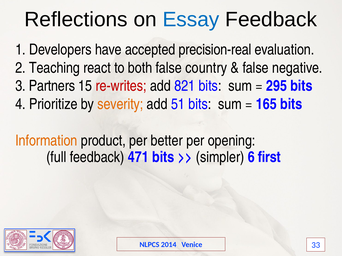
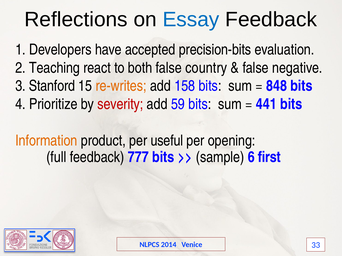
precision-real: precision-real -> precision-bits (215, 50)
Partners: Partners -> Stanford (52, 86)
re-writes colour: red -> orange (121, 86)
821: 821 -> 158 (185, 86)
295: 295 -> 848 (277, 86)
severity colour: orange -> red (120, 104)
51: 51 -> 59 (178, 104)
165: 165 -> 441 (266, 104)
better: better -> useful (167, 141)
471: 471 -> 777 (138, 157)
simpler: simpler -> sample (220, 157)
